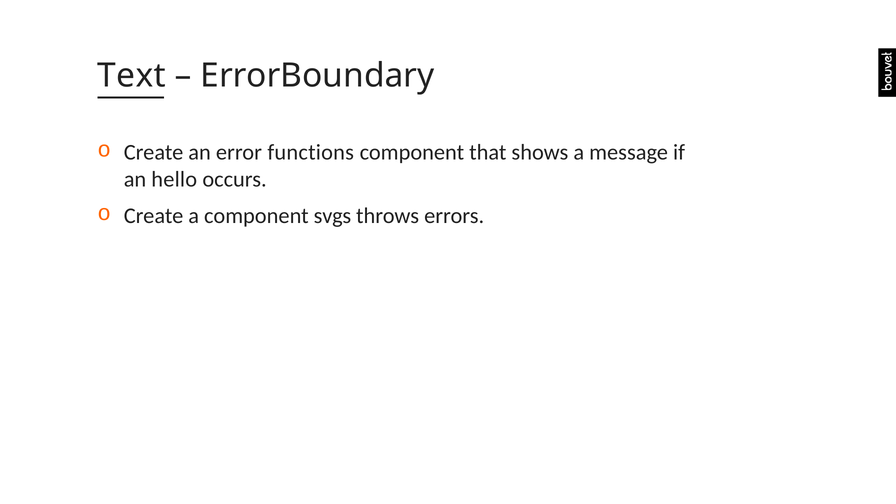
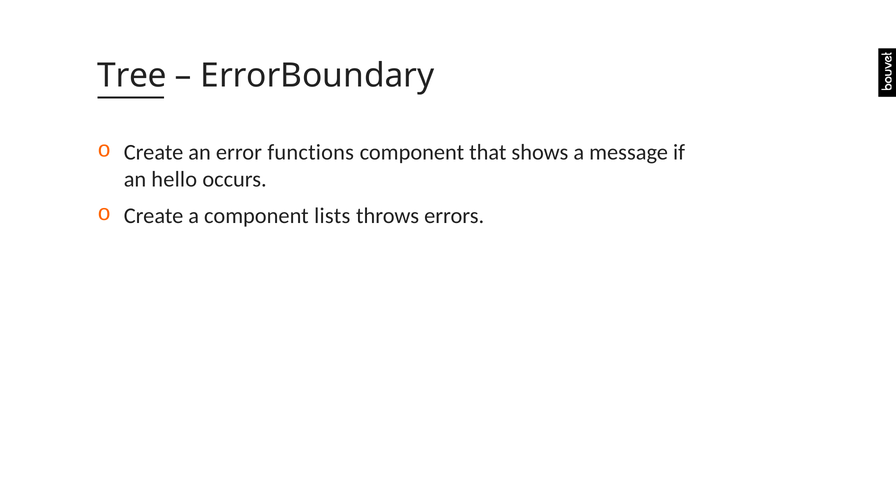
Text: Text -> Tree (132, 76)
svgs: svgs -> lists (332, 216)
